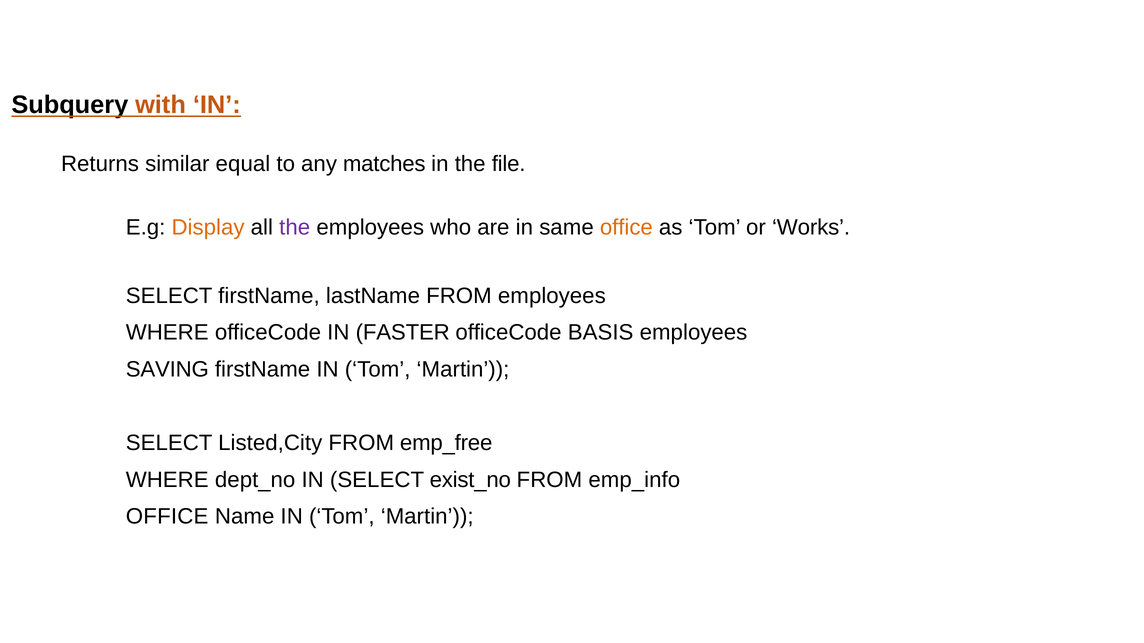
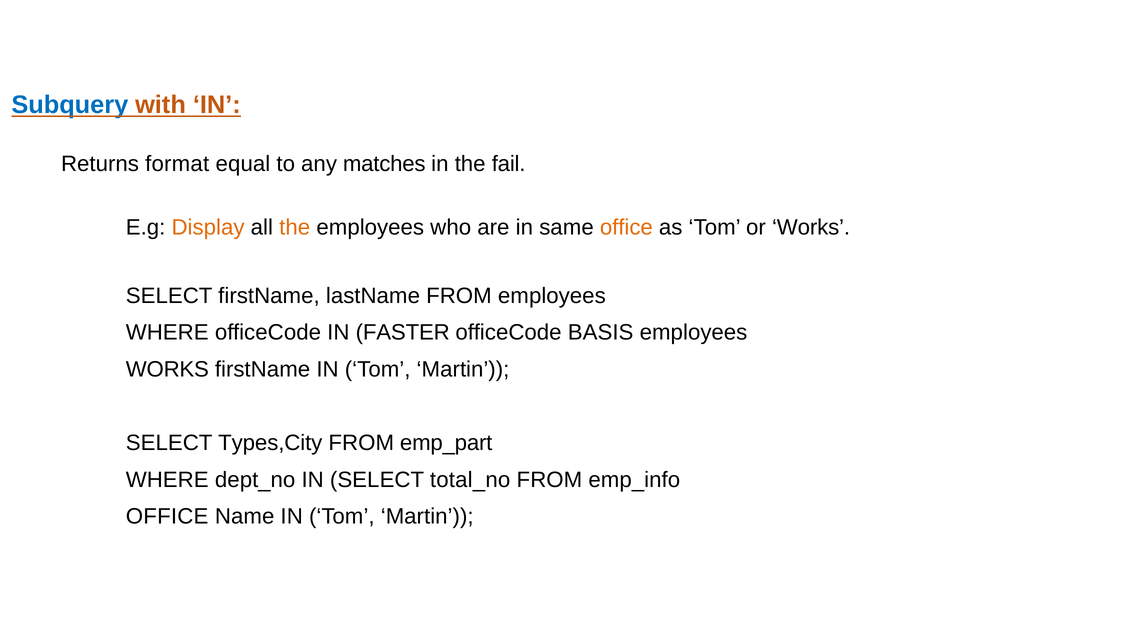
Subquery colour: black -> blue (70, 105)
similar: similar -> format (177, 164)
file: file -> fail (509, 164)
the colour: purple -> orange (295, 227)
SAVING: SAVING -> WORKS (167, 370)
Listed,City: Listed,City -> Types,City (270, 443)
emp_free: emp_free -> emp_part (446, 443)
exist_no: exist_no -> total_no (470, 480)
